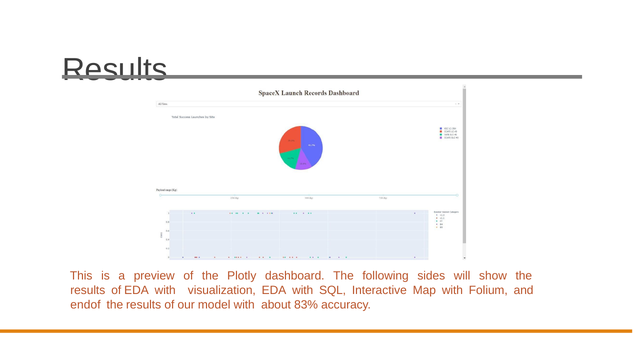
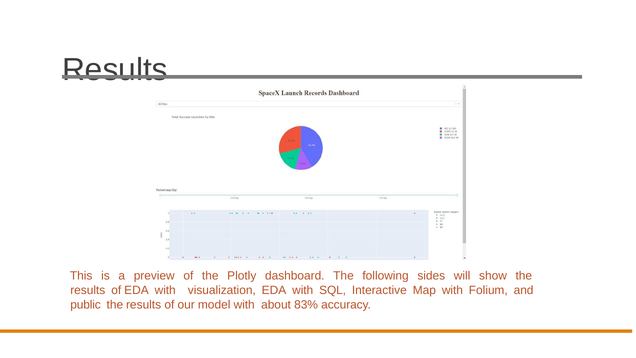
endof: endof -> public (86, 305)
